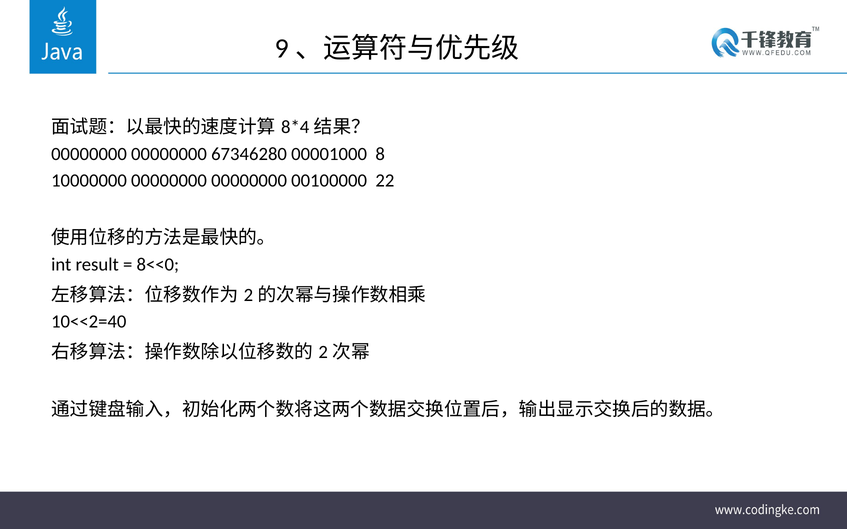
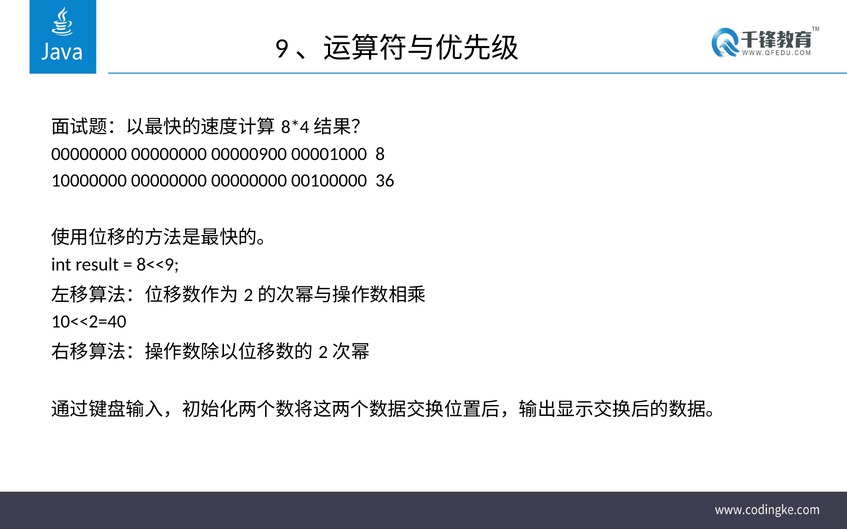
67346280: 67346280 -> 00000900 (249, 154)
22: 22 -> 36 (385, 181)
8<<0: 8<<0 -> 8<<9 (158, 265)
